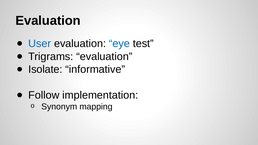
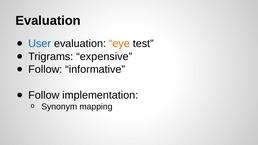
eye colour: blue -> orange (119, 44)
Trigrams evaluation: evaluation -> expensive (104, 57)
Isolate: Isolate -> Follow (45, 69)
